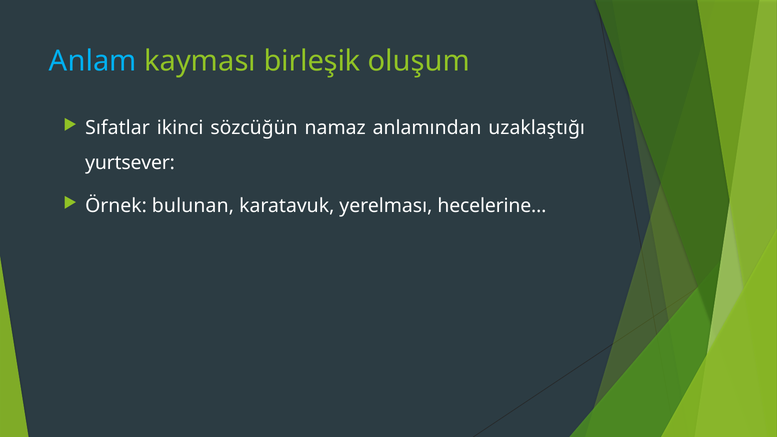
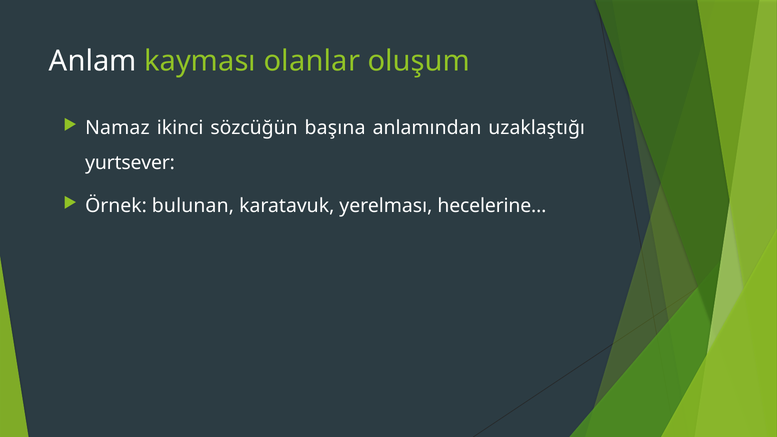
Anlam colour: light blue -> white (93, 61)
birleşik: birleşik -> olanlar (312, 61)
Sıfatlar: Sıfatlar -> Namaz (117, 128)
namaz: namaz -> başına (335, 128)
